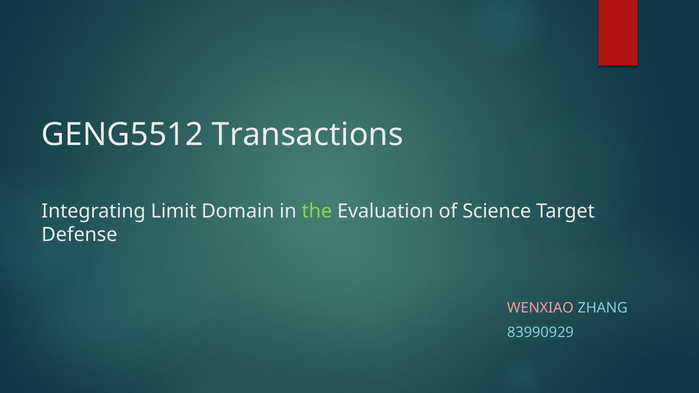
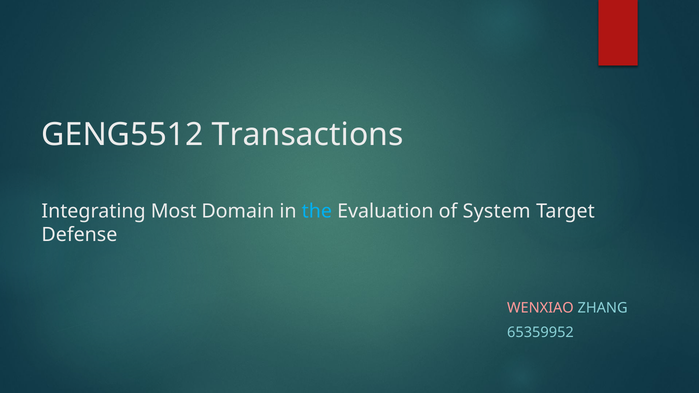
Limit: Limit -> Most (174, 211)
the colour: light green -> light blue (317, 211)
Science: Science -> System (497, 211)
83990929: 83990929 -> 65359952 (540, 333)
